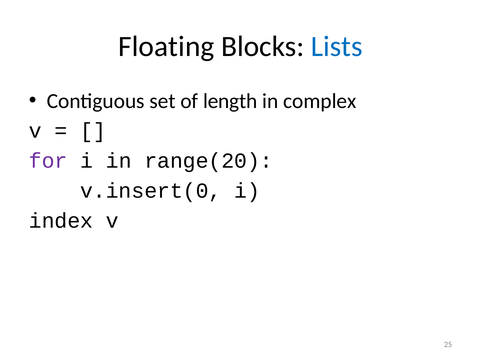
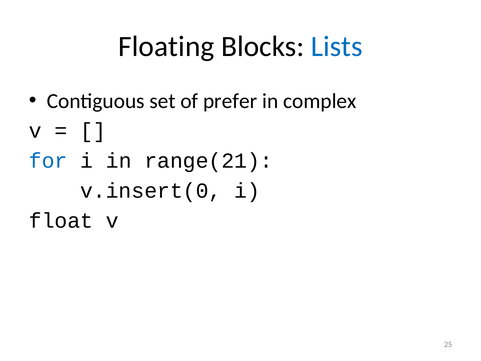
length: length -> prefer (230, 101)
for colour: purple -> blue (48, 161)
range(20: range(20 -> range(21 (209, 161)
index: index -> float (61, 221)
